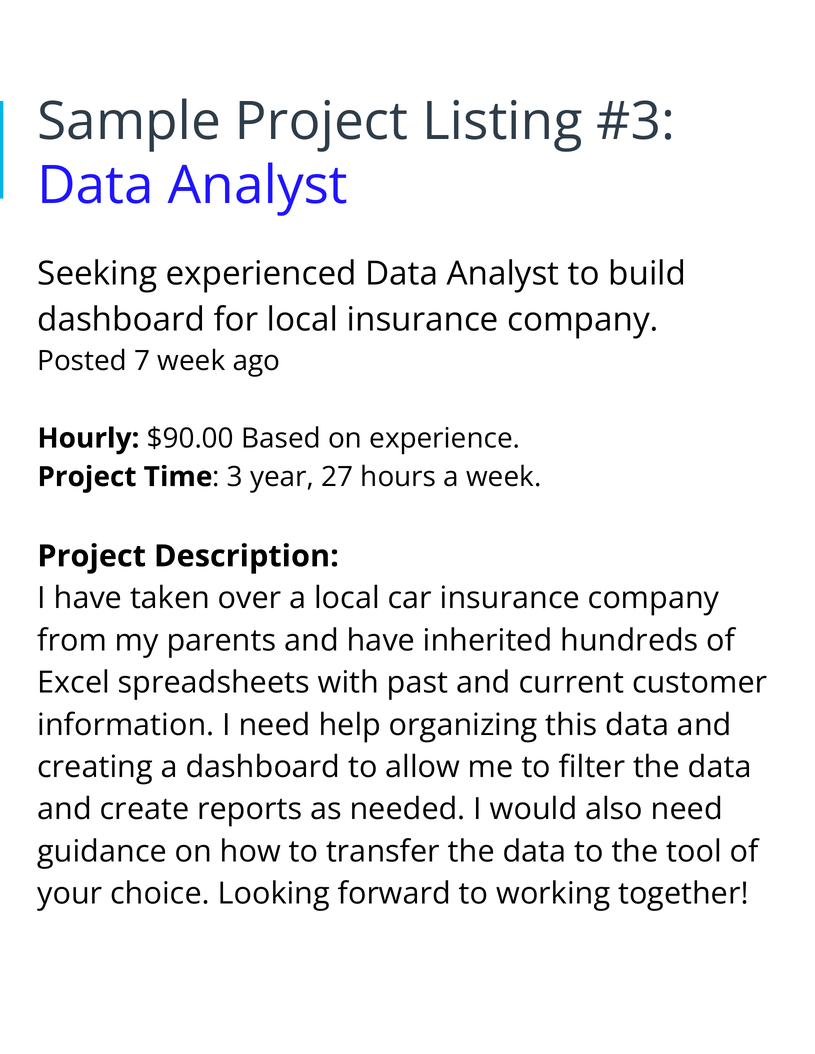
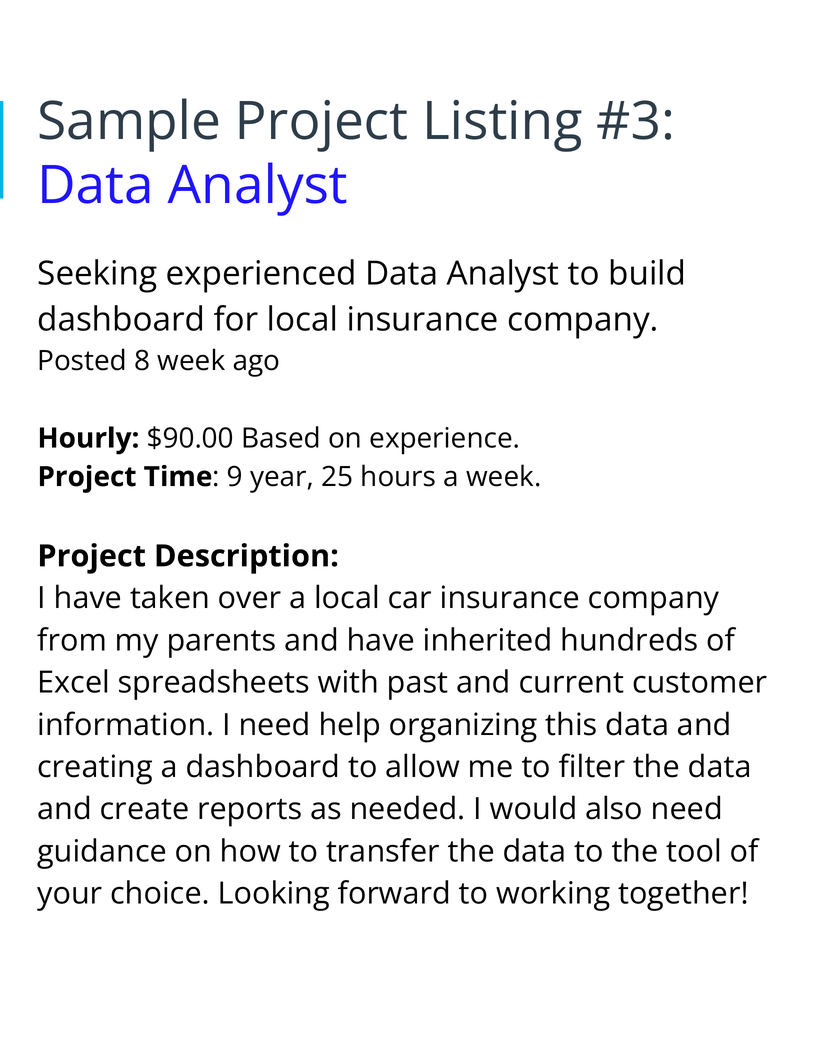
7: 7 -> 8 (142, 361)
3: 3 -> 9 (235, 477)
27: 27 -> 25 (337, 477)
